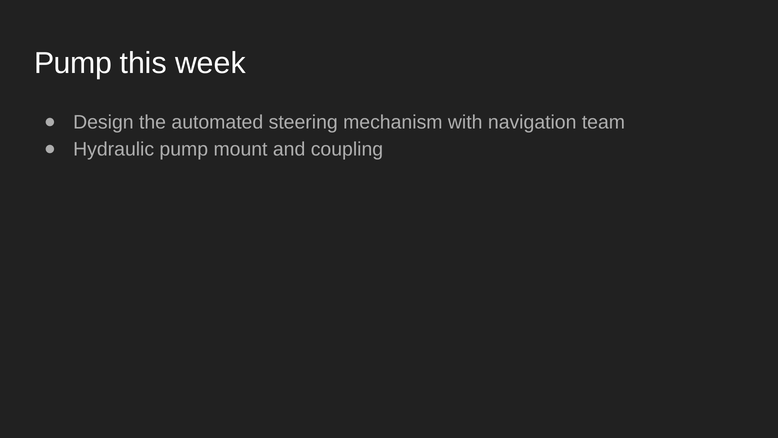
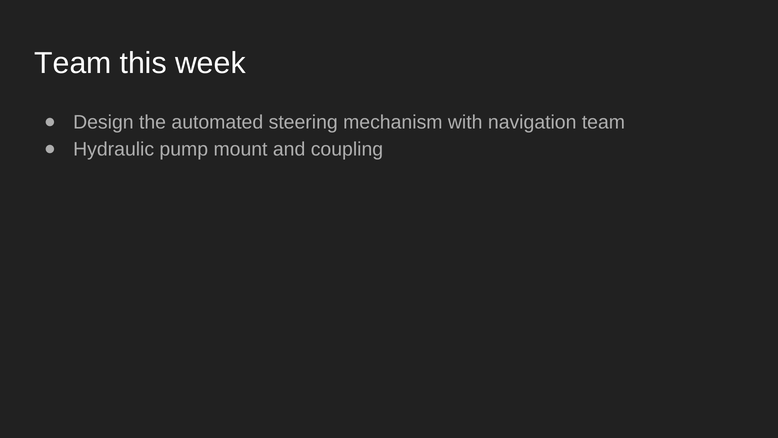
Pump: Pump -> Team (73, 63)
